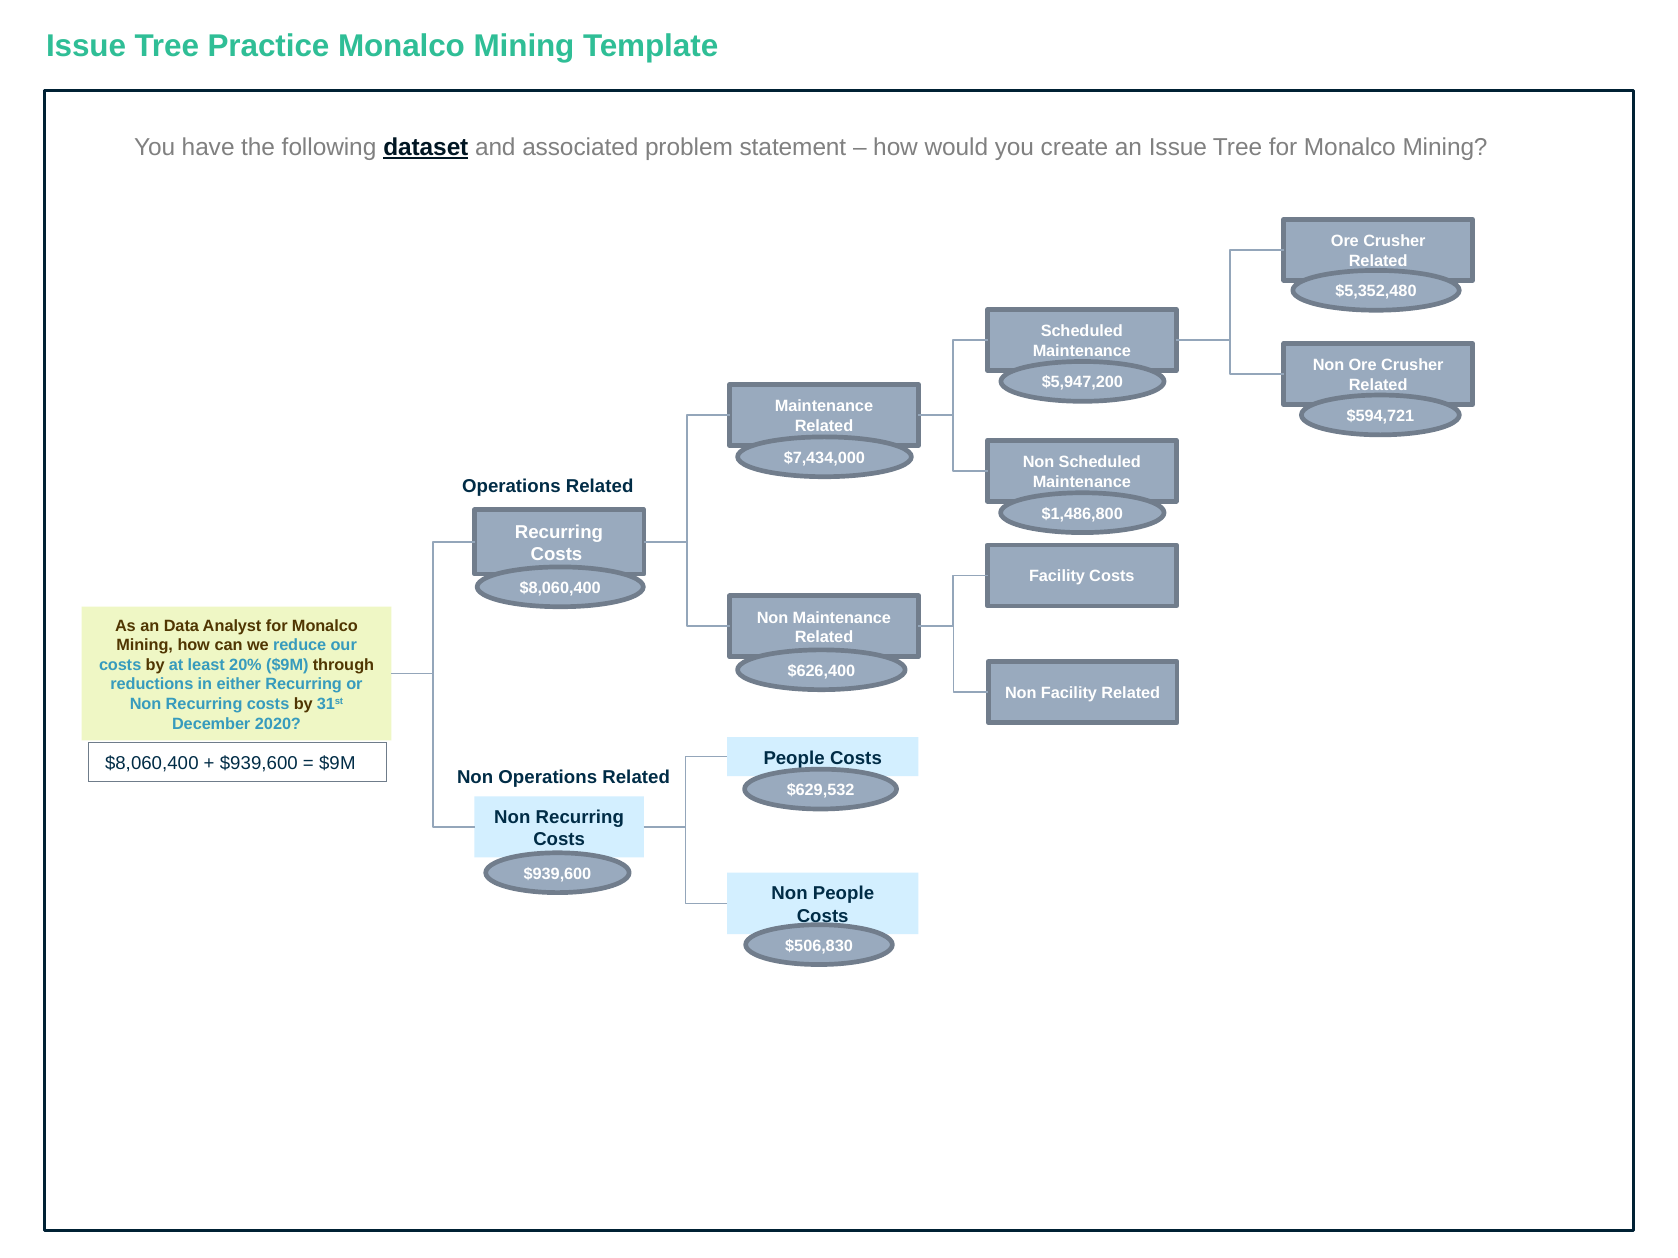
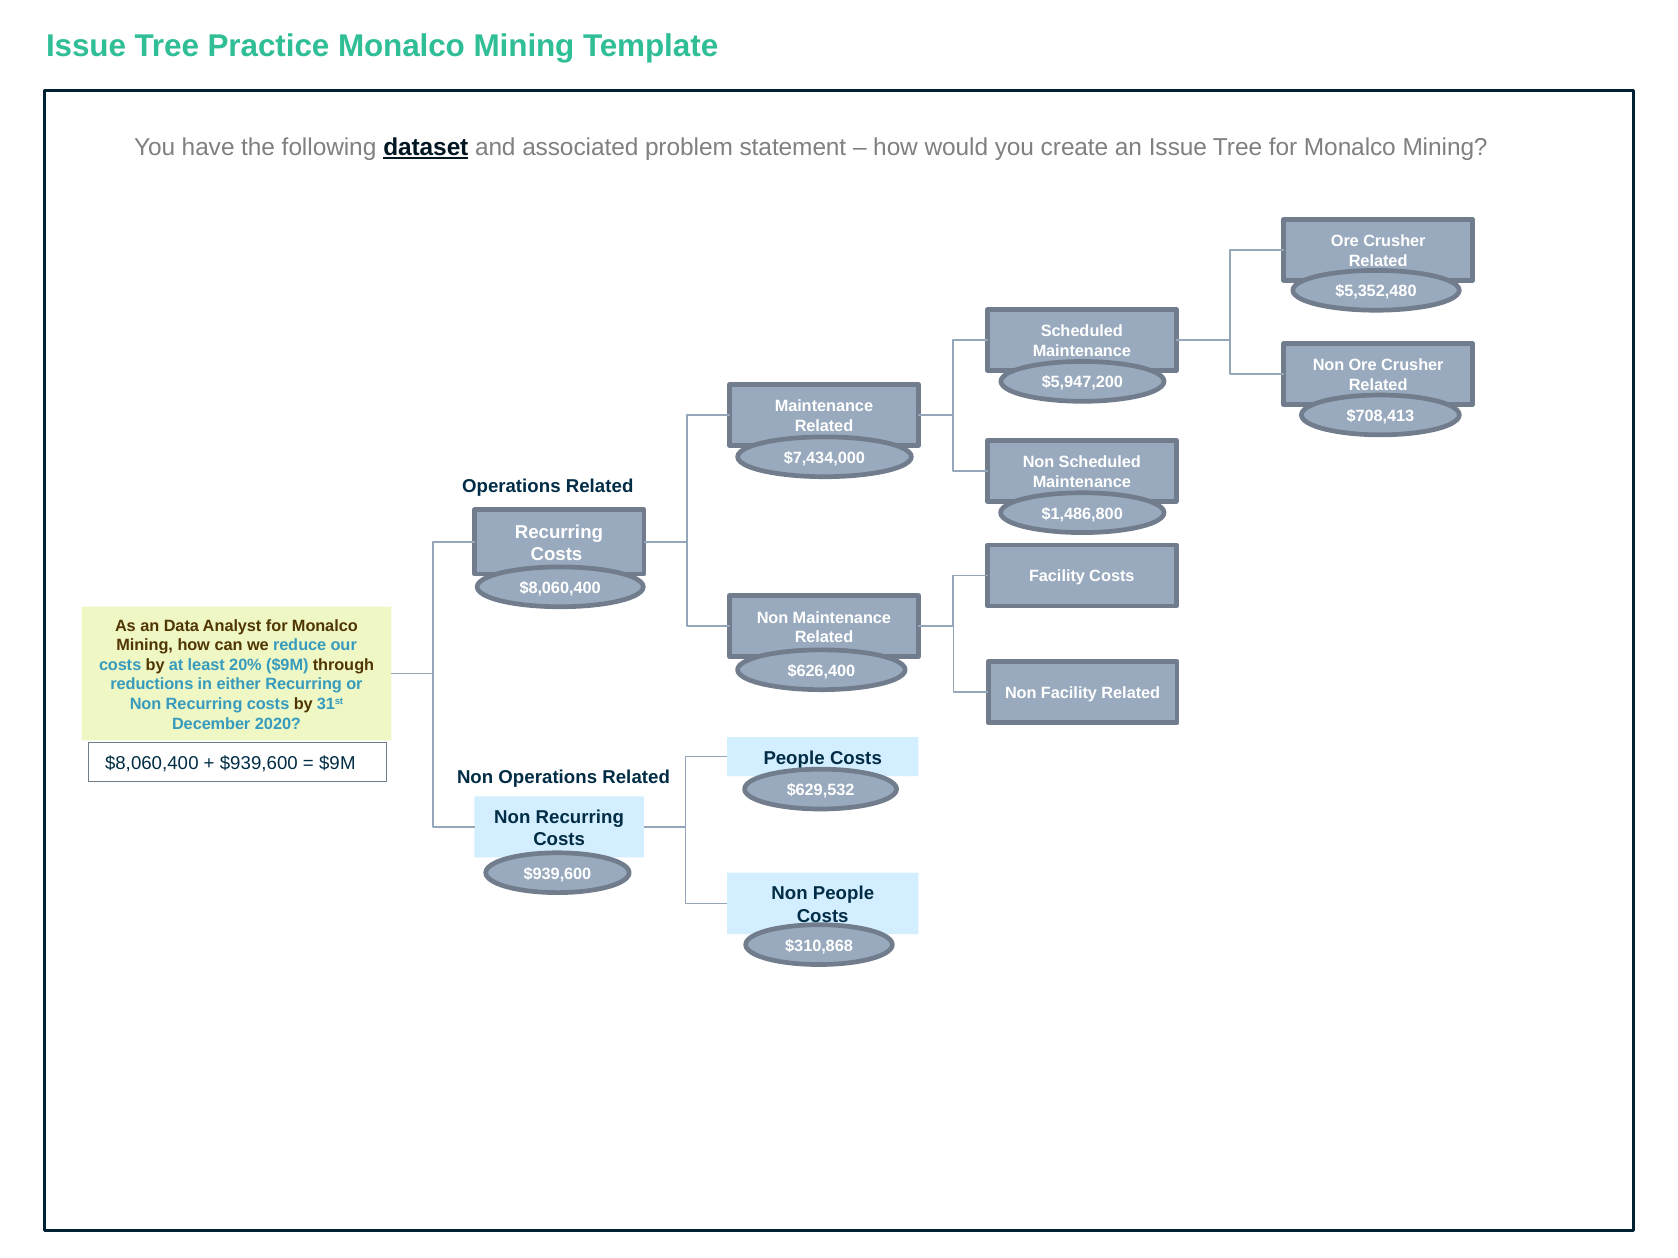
$594,721: $594,721 -> $708,413 (1380, 416)
$506,830: $506,830 -> $310,868 (819, 946)
